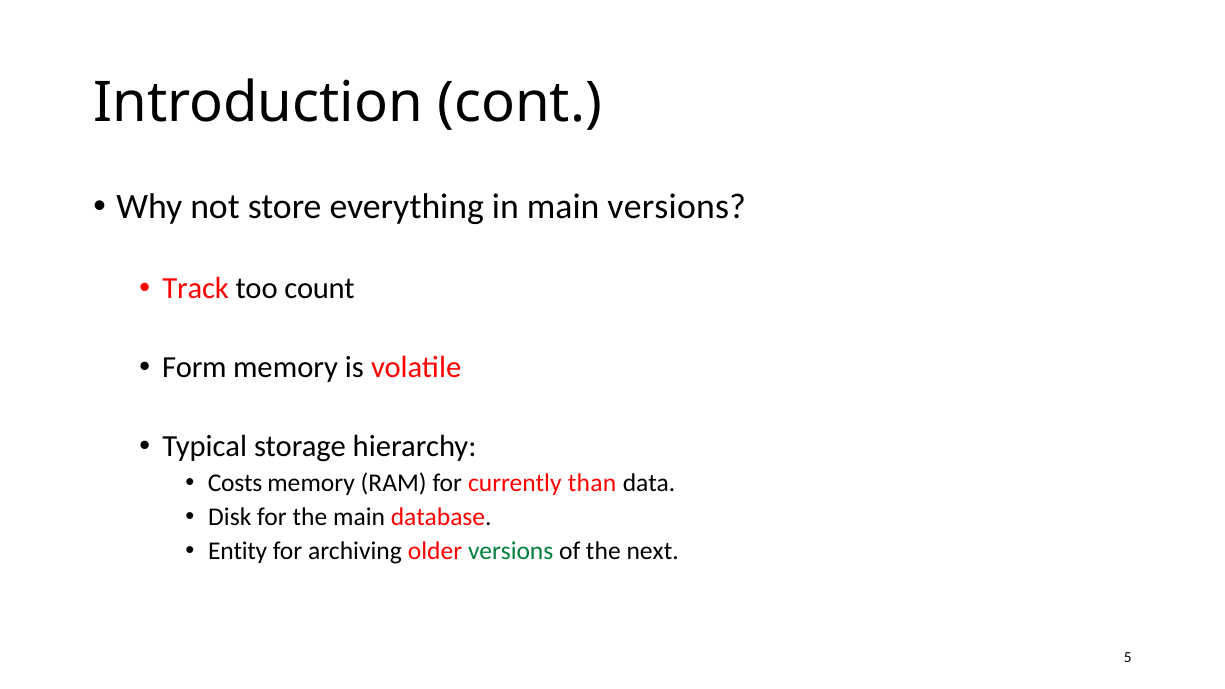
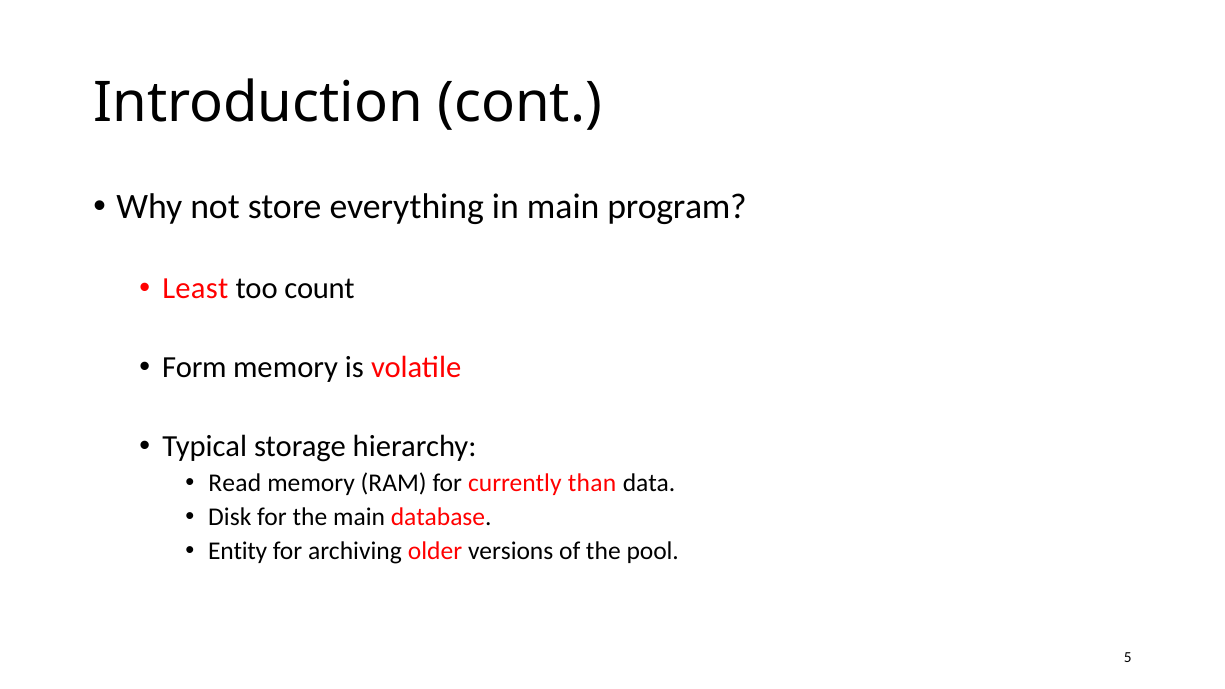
main versions: versions -> program (677, 207)
Track: Track -> Least (195, 289)
Costs: Costs -> Read (235, 483)
versions colour: green -> black (511, 551)
next: next -> pool (653, 551)
